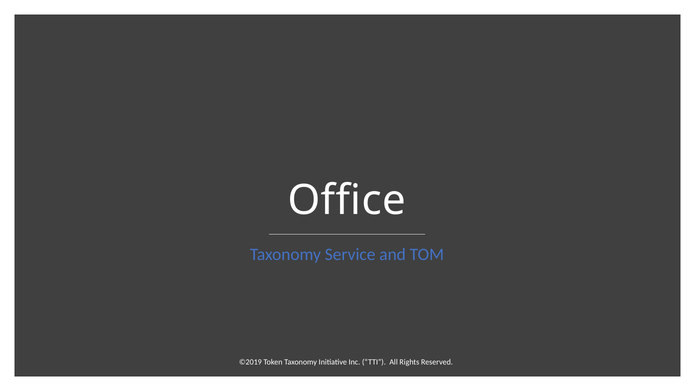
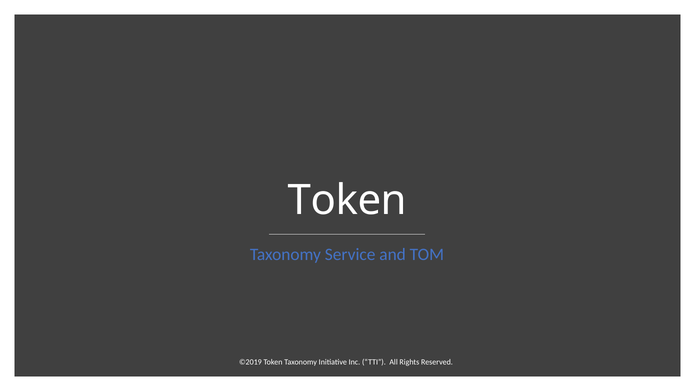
Office: Office -> Token (347, 200)
